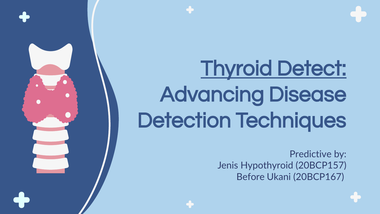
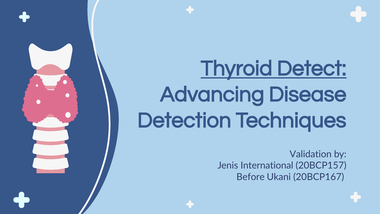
Predictive: Predictive -> Validation (311, 154)
Hypothyroid: Hypothyroid -> International (267, 165)
